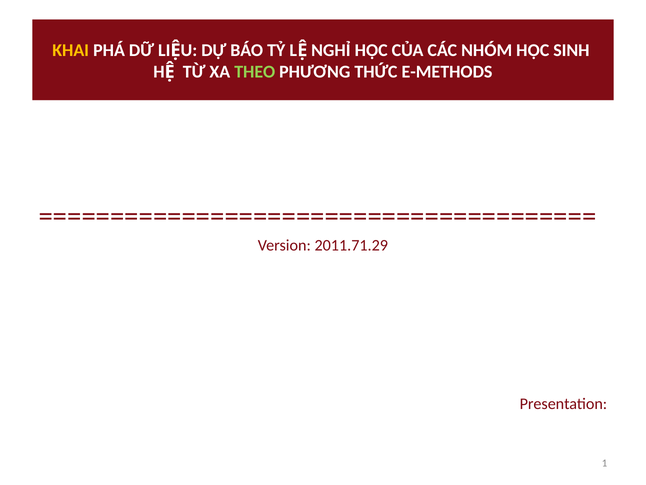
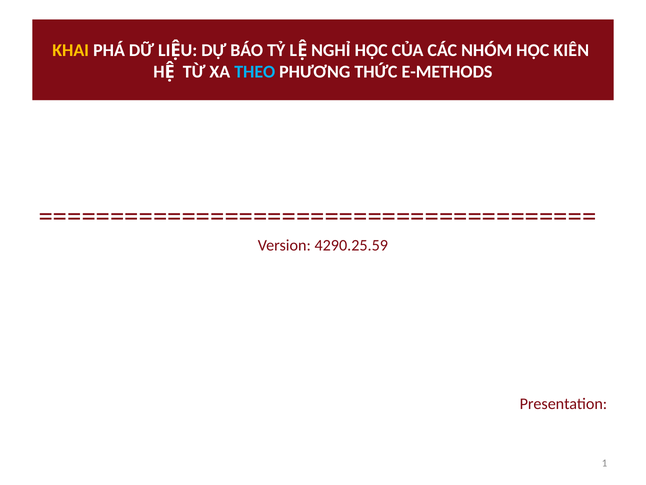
SINH: SINH -> KIÊN (571, 50)
THEO colour: light green -> light blue (255, 72)
2011.71.29: 2011.71.29 -> 4290.25.59 (351, 245)
